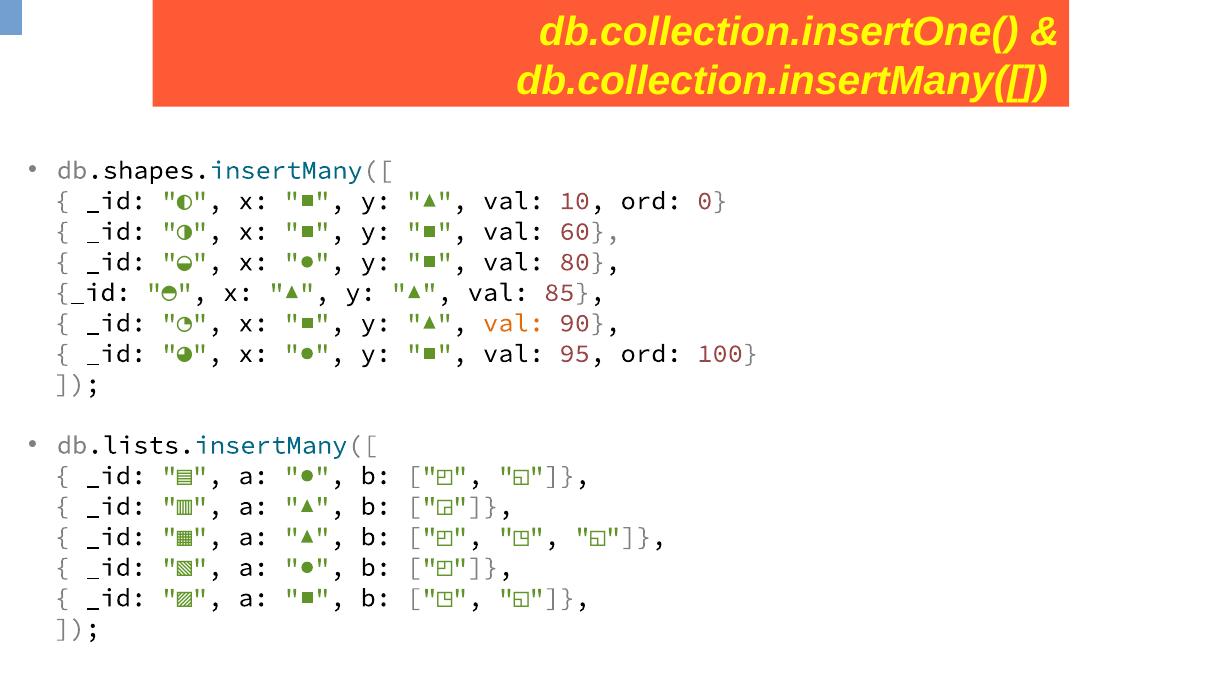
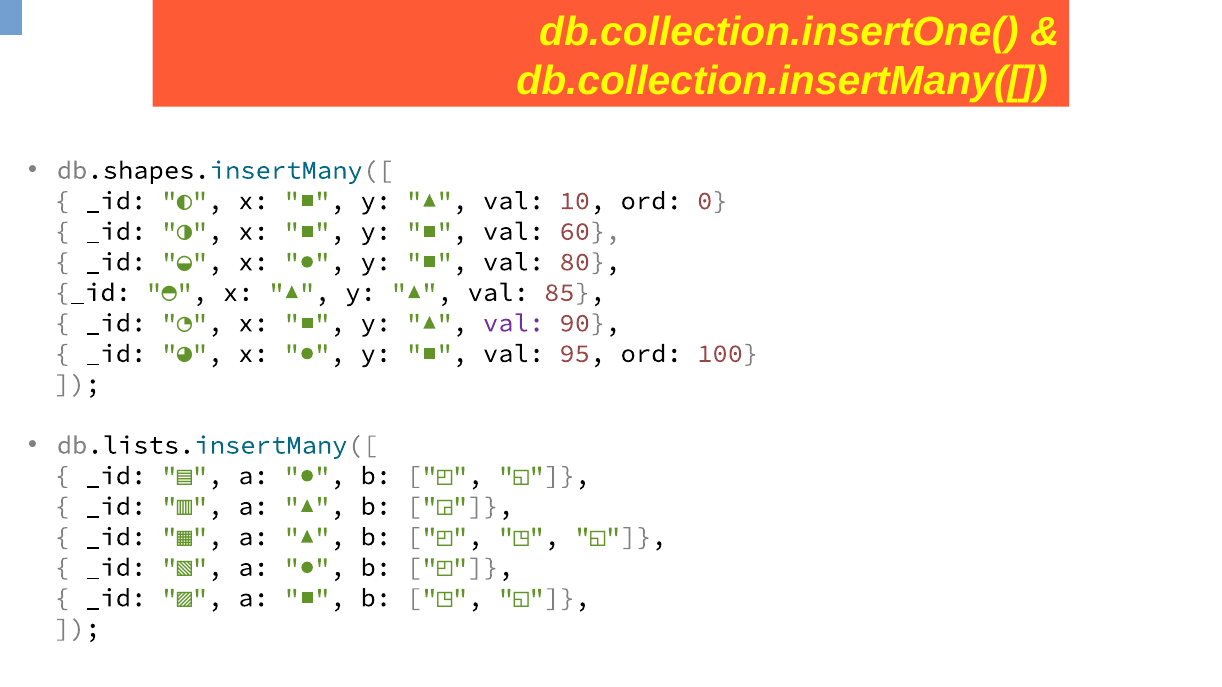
val colour: orange -> purple (514, 323)
